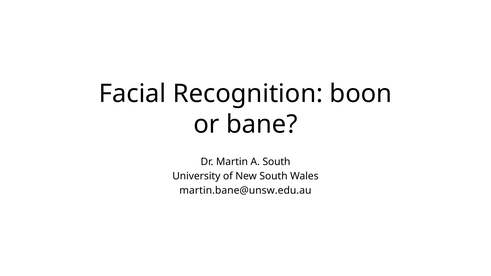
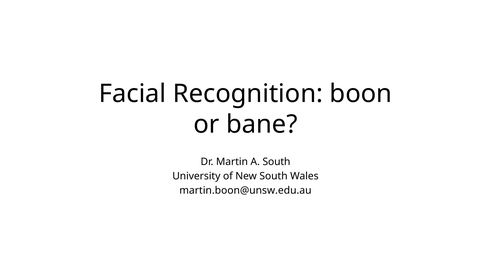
martin.bane@unsw.edu.au: martin.bane@unsw.edu.au -> martin.boon@unsw.edu.au (245, 191)
